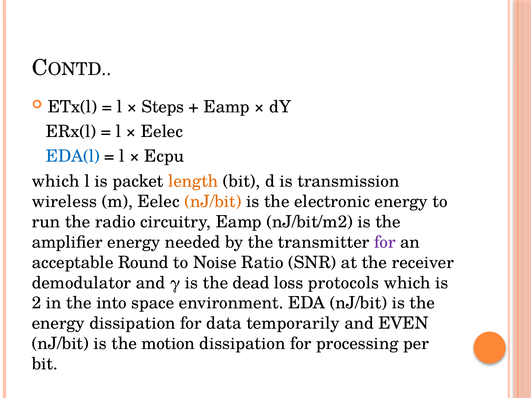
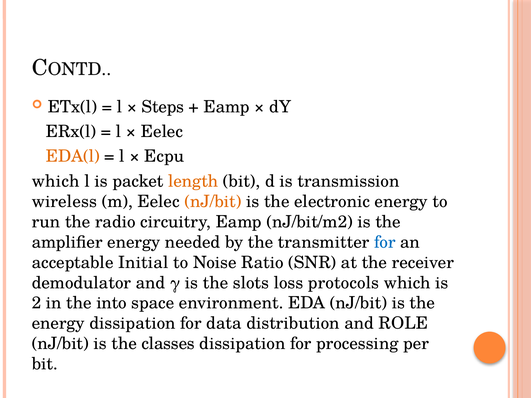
EDA(l colour: blue -> orange (73, 156)
for colour: purple -> blue (385, 242)
Round: Round -> Initial (143, 263)
dead: dead -> slots (251, 283)
temporarily: temporarily -> distribution (293, 324)
EVEN: EVEN -> ROLE (403, 324)
motion: motion -> classes (168, 344)
